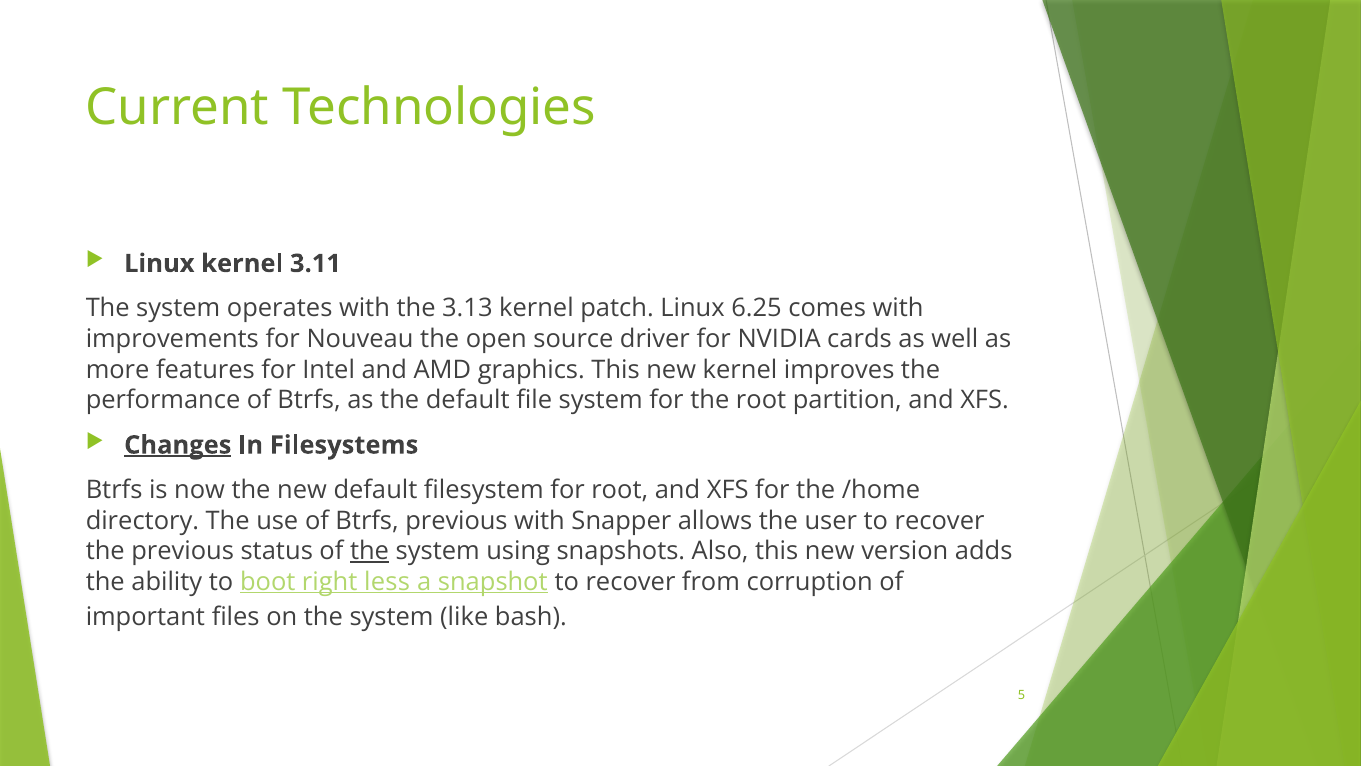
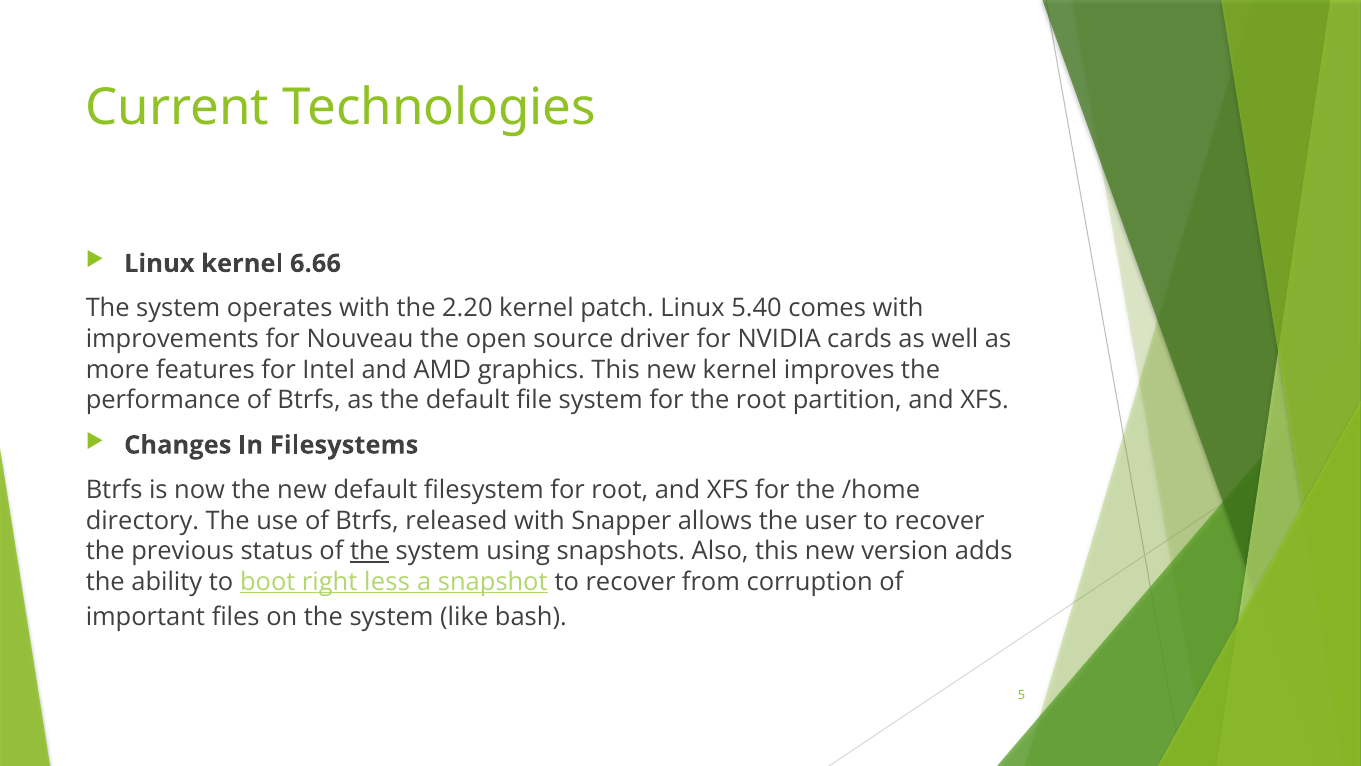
3.11: 3.11 -> 6.66 (315, 263)
3.13: 3.13 -> 2.20 (467, 308)
6.25: 6.25 -> 5.40 (757, 308)
Changes underline: present -> none (178, 445)
Btrfs previous: previous -> released (456, 520)
